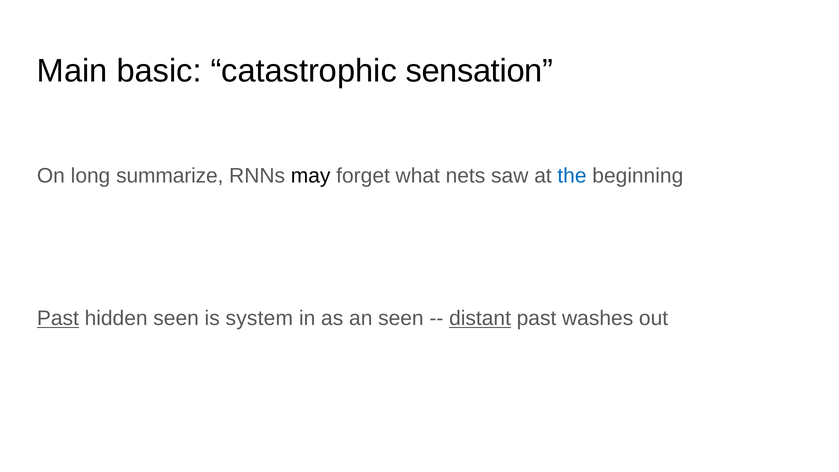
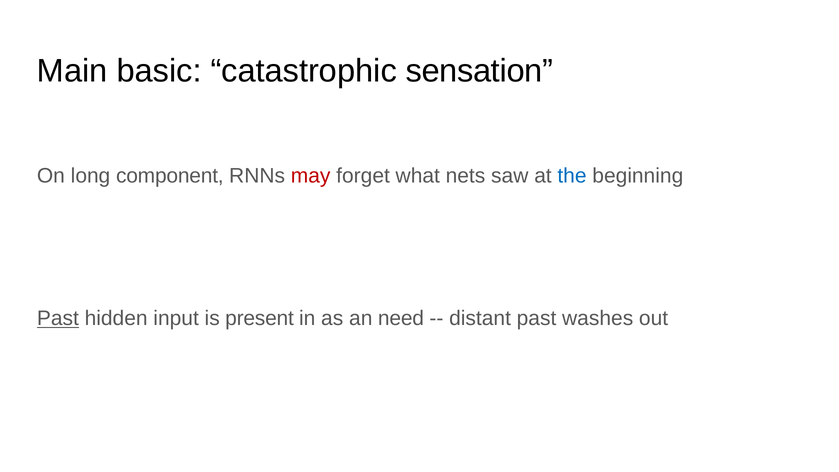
summarize: summarize -> component (170, 176)
may colour: black -> red (311, 176)
hidden seen: seen -> input (176, 318)
system: system -> present (260, 318)
an seen: seen -> need (401, 318)
distant underline: present -> none (480, 318)
